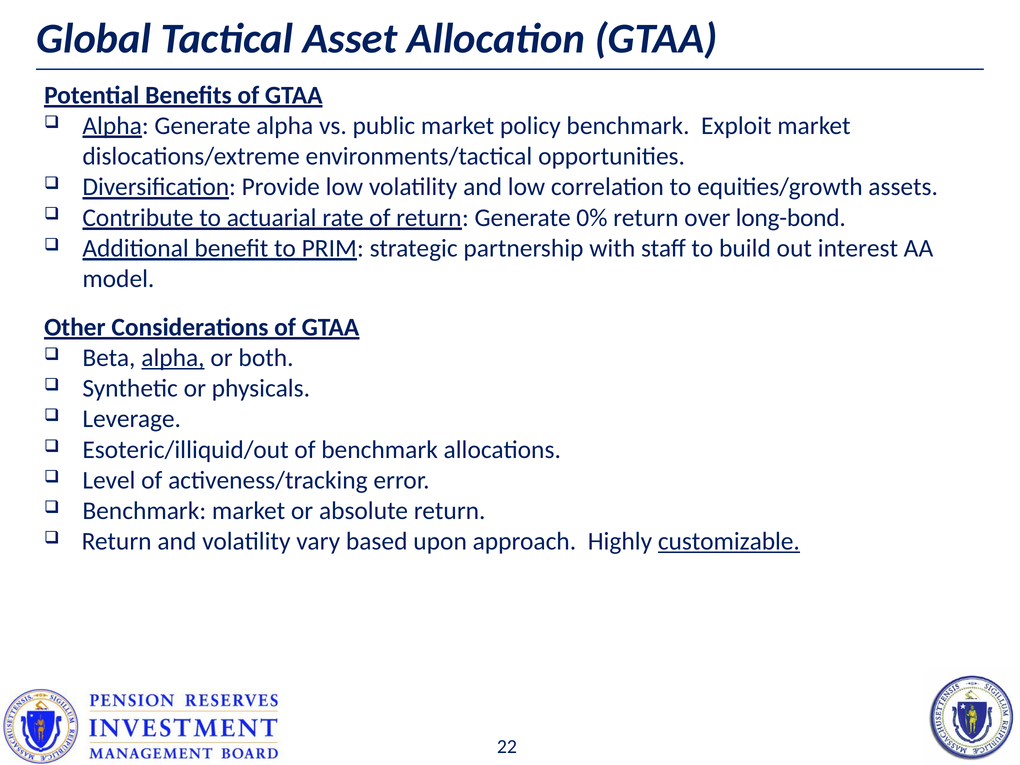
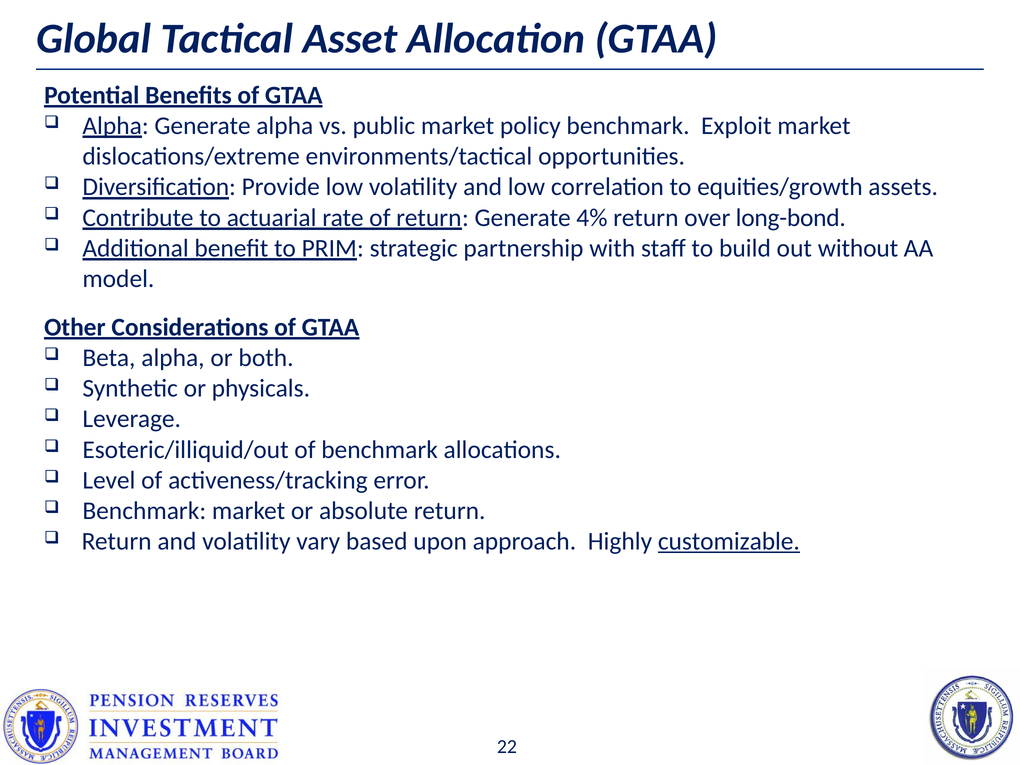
0%: 0% -> 4% (592, 218)
interest: interest -> without (858, 248)
alpha underline: present -> none (173, 358)
